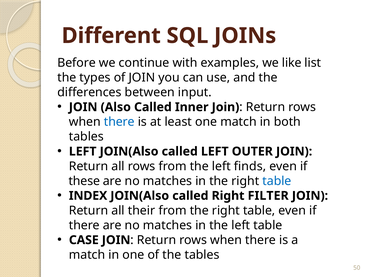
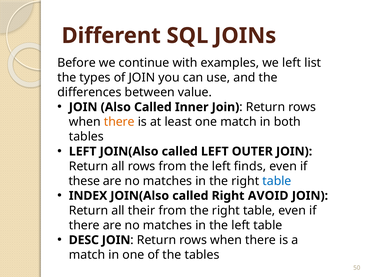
we like: like -> left (292, 63)
input: input -> value (195, 92)
there colour: blue -> orange (119, 122)
FILTER: FILTER -> AVOID (268, 196)
CASE: CASE -> DESC (84, 240)
